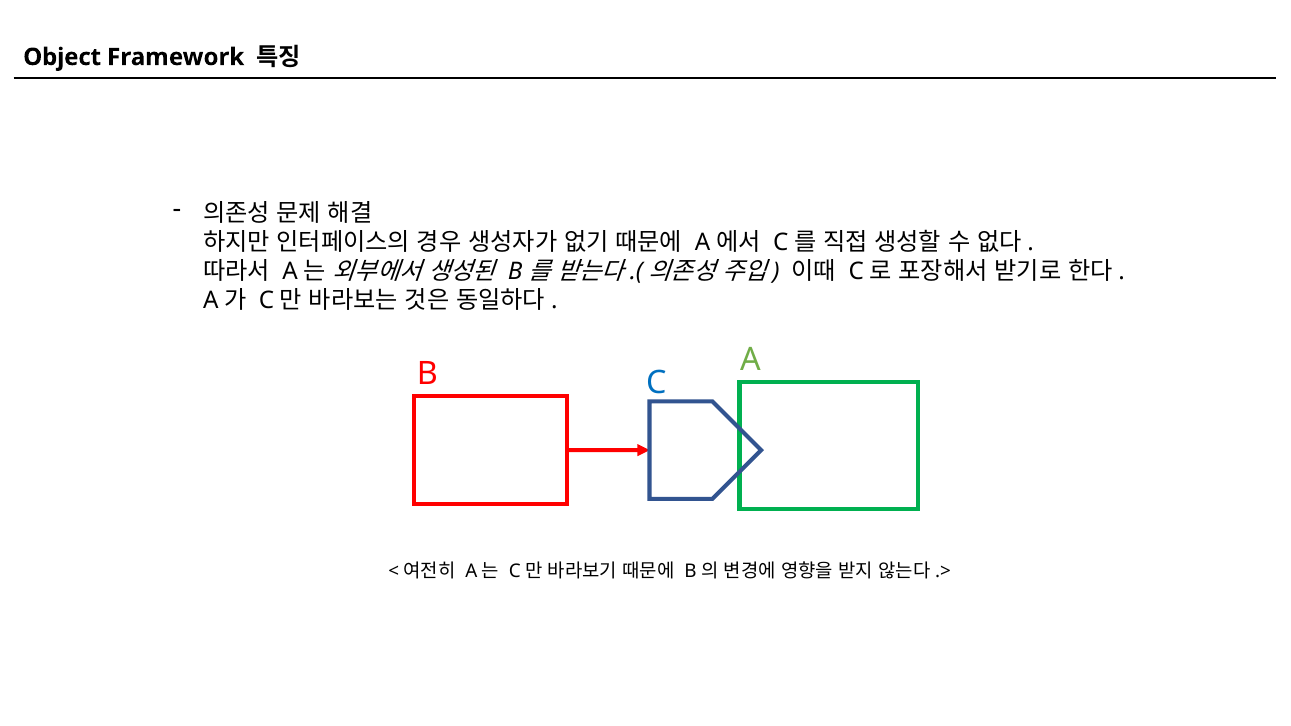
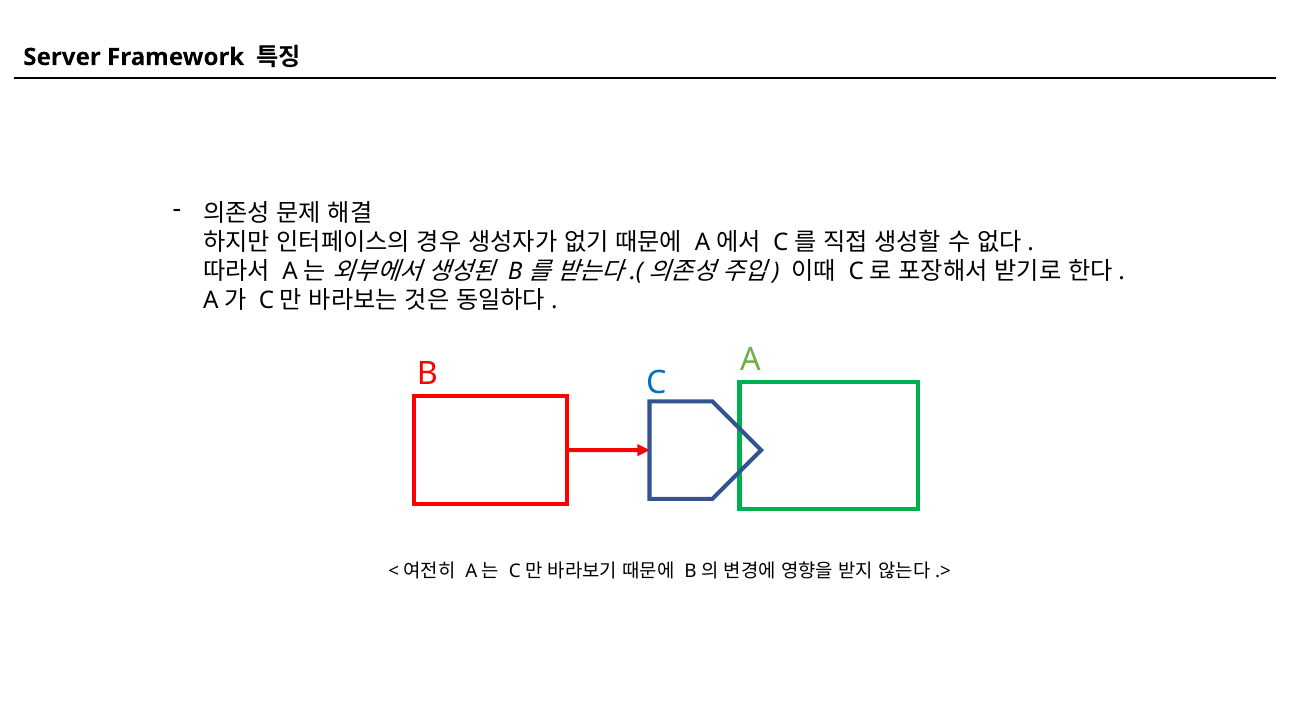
Object: Object -> Server (62, 57)
